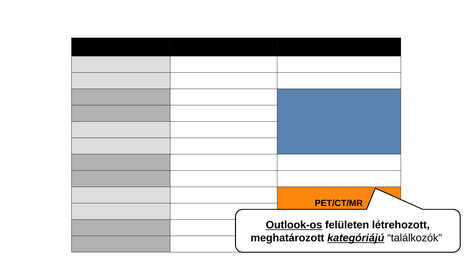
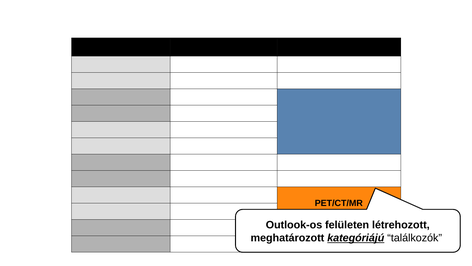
Outlook-os underline: present -> none (294, 225)
